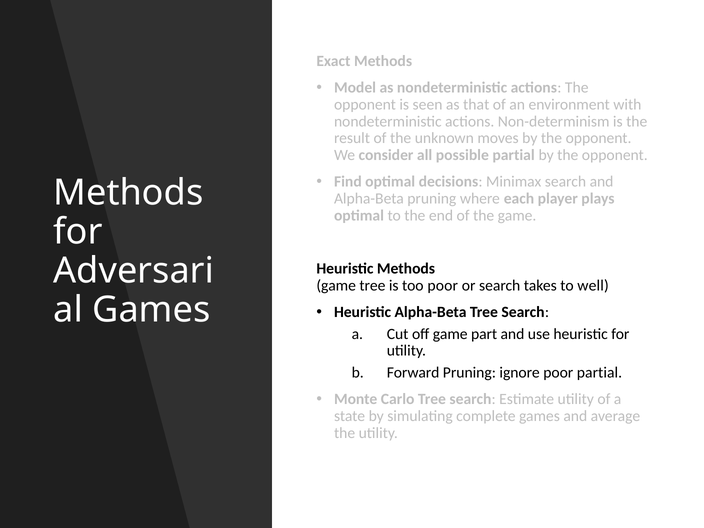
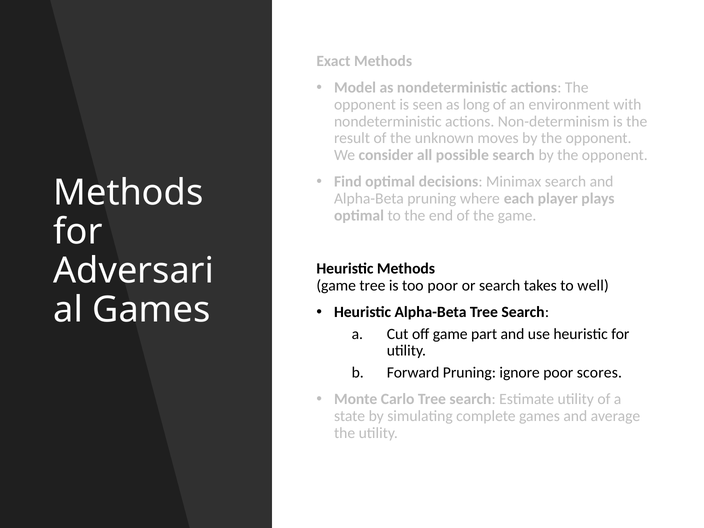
that: that -> long (476, 105)
possible partial: partial -> search (514, 155)
poor partial: partial -> scores (599, 373)
